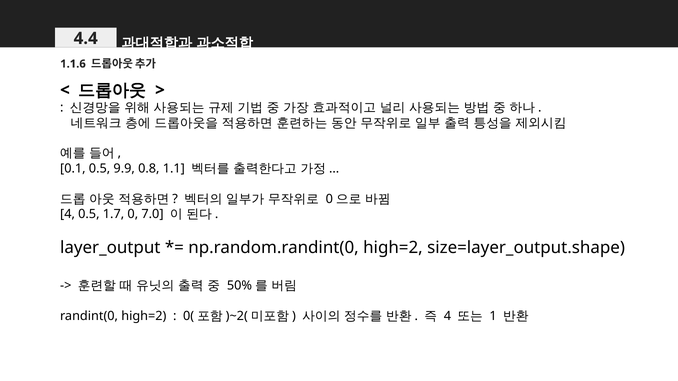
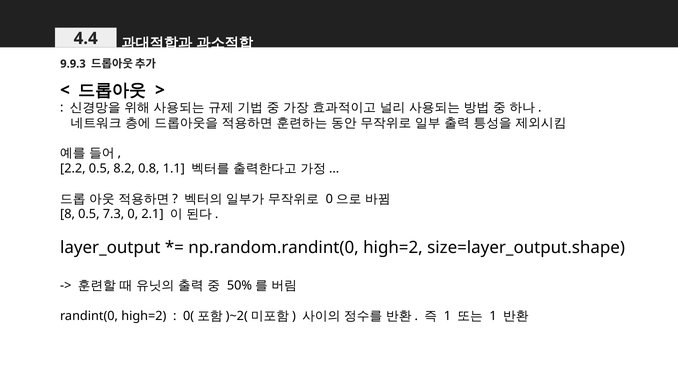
1.1.6: 1.1.6 -> 9.9.3 (73, 64)
0.1: 0.1 -> 2.2 (73, 169)
9.9: 9.9 -> 8.2 (124, 169)
4: 4 -> 8 (68, 214)
1.7: 1.7 -> 7.3 (114, 214)
7.0: 7.0 -> 2.1 (153, 214)
4: 4 -> 1 (447, 316)
